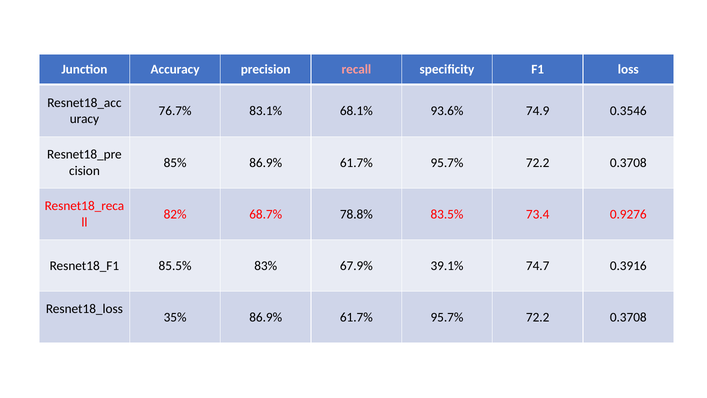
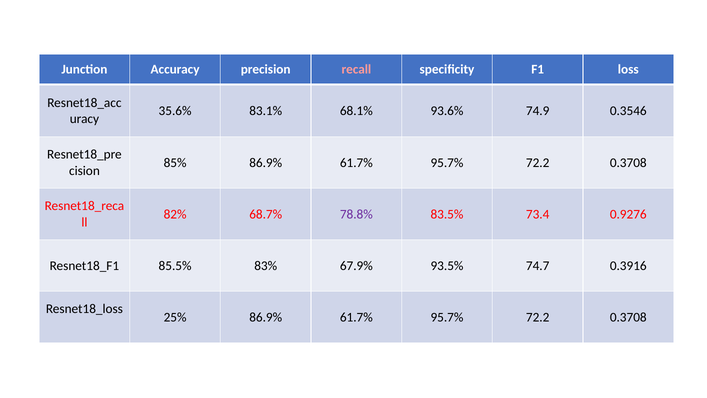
76.7%: 76.7% -> 35.6% (175, 111)
78.8% colour: black -> purple (356, 214)
39.1%: 39.1% -> 93.5% (447, 265)
35%: 35% -> 25% (175, 317)
